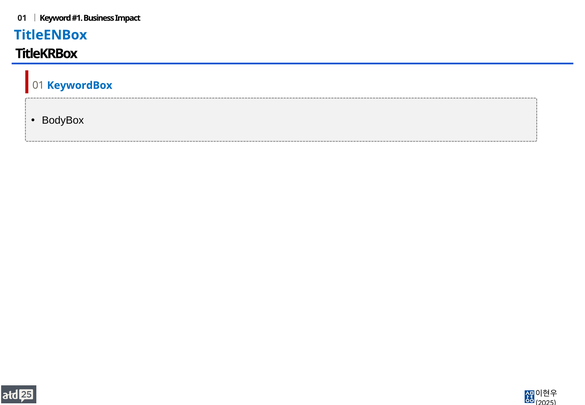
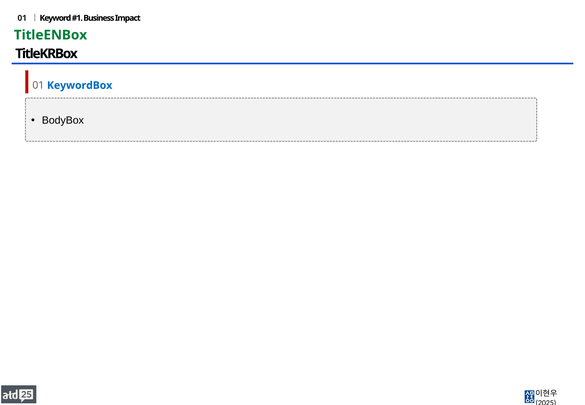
TitleENBox colour: blue -> green (50, 35)
